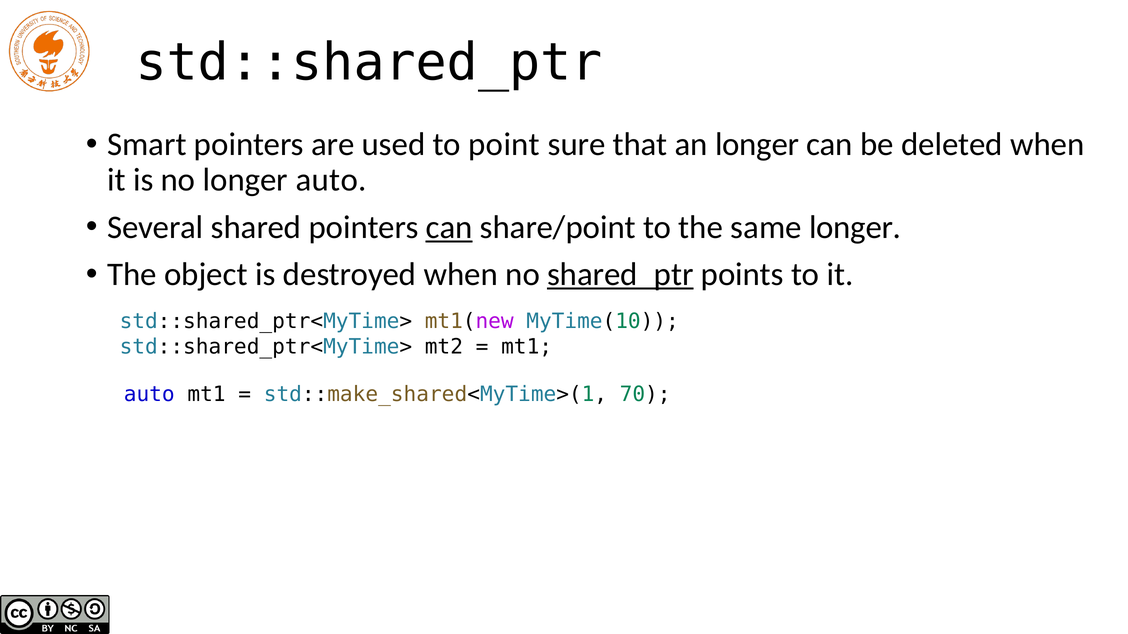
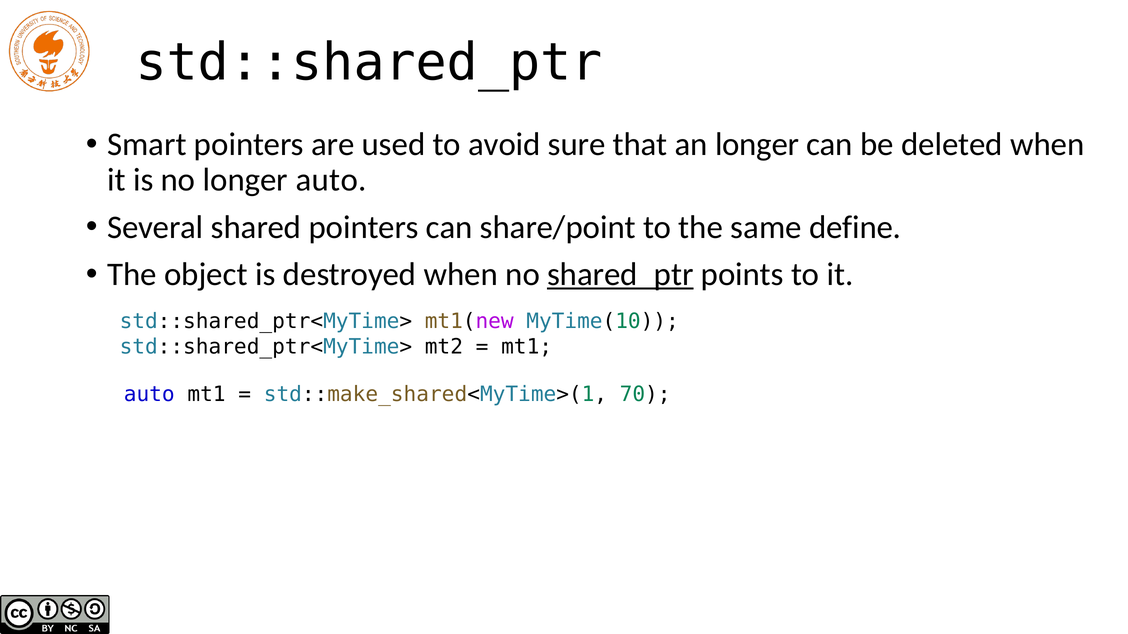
point: point -> avoid (504, 145)
can underline: present -> none (449, 227)
same longer: longer -> define (855, 227)
